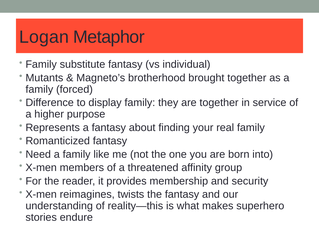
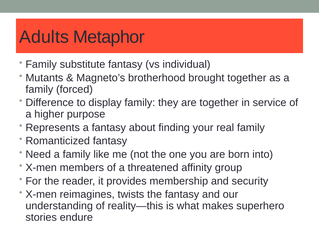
Logan: Logan -> Adults (44, 37)
